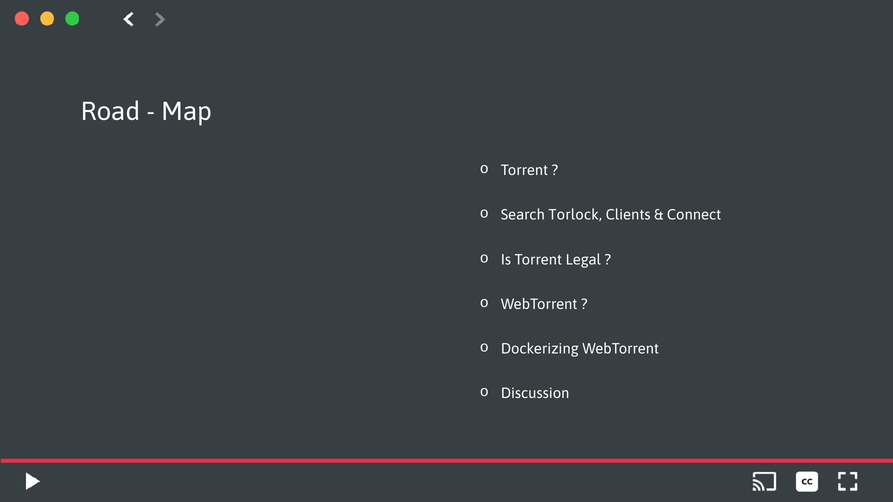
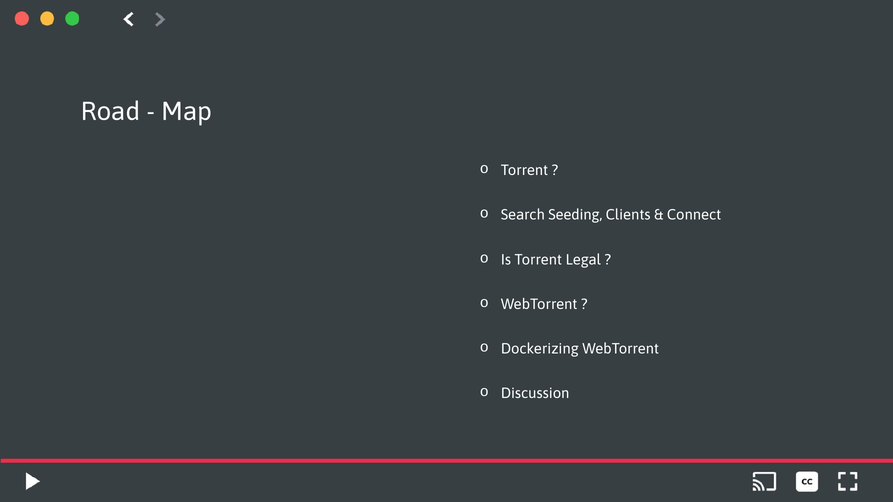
Torlock: Torlock -> Seeding (575, 215)
